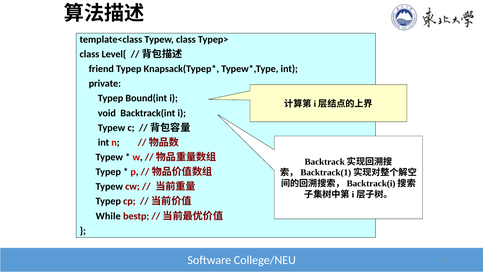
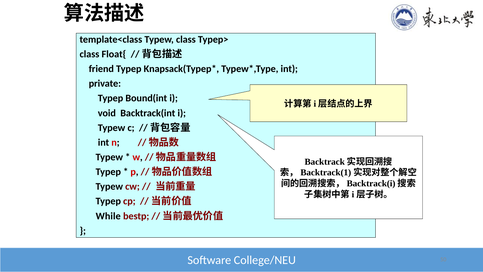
Level{: Level{ -> Float{ (114, 54)
